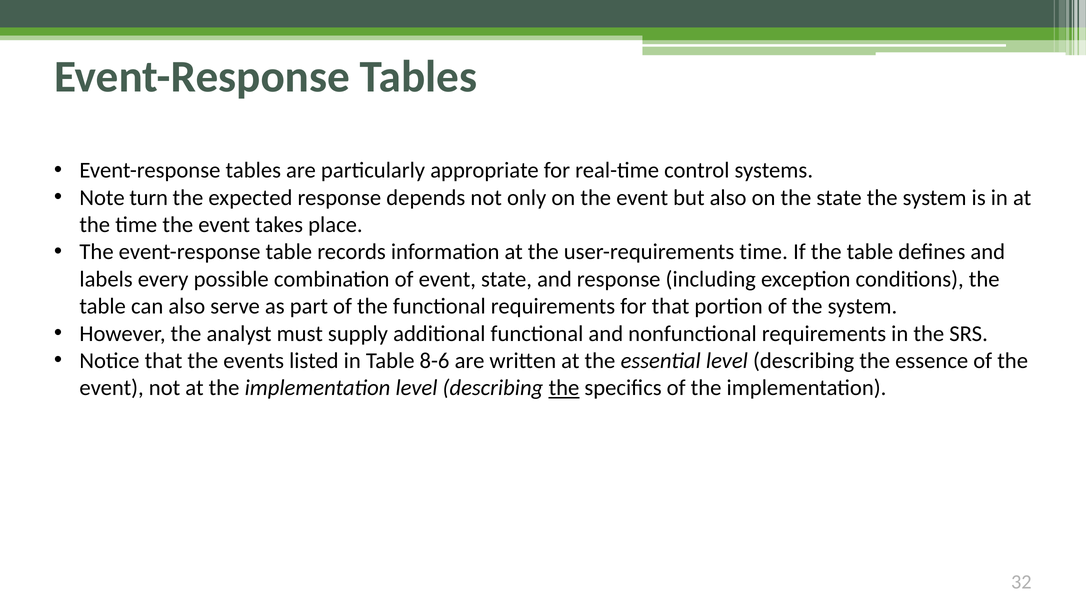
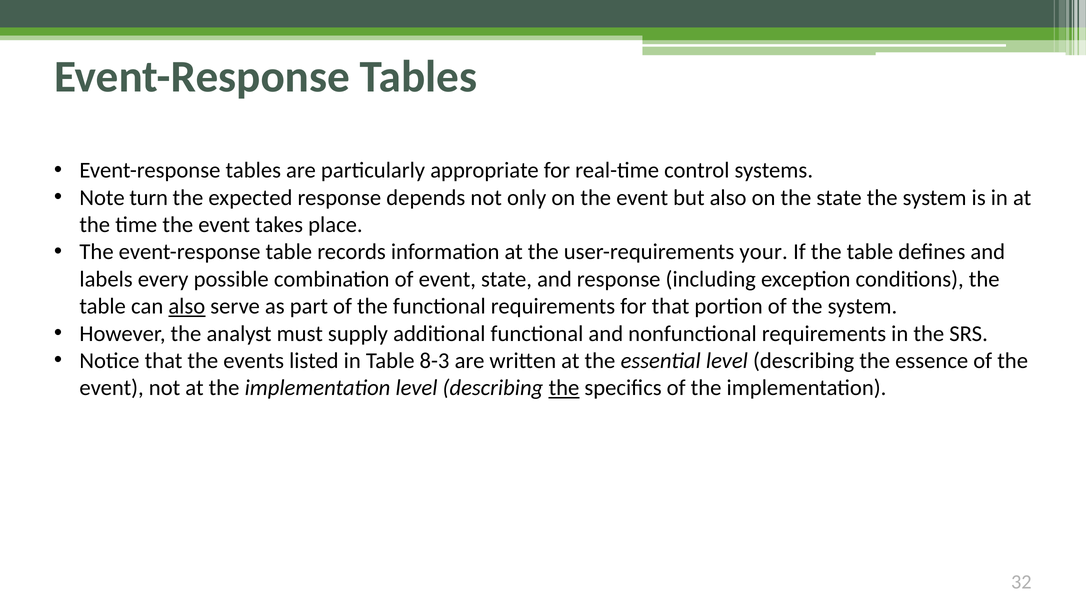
user-requirements time: time -> your (764, 252)
also underline: none -> present (187, 306)
8-6: 8-6 -> 8-3 (435, 361)
